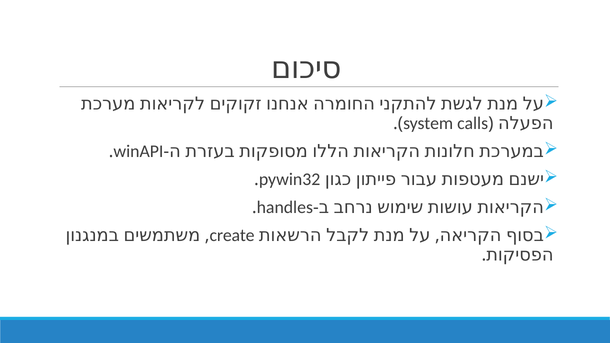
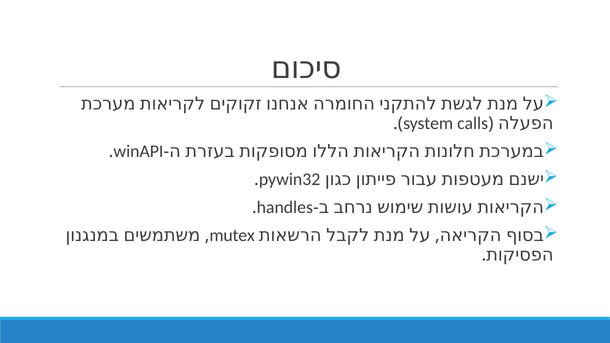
create: create -> mutex (232, 236)
